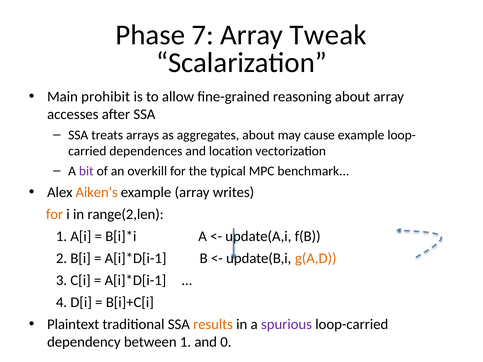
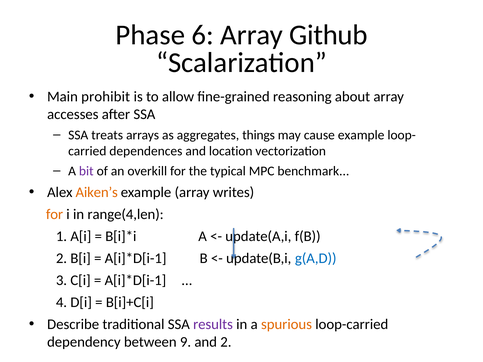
7: 7 -> 6 (203, 35)
Tweak: Tweak -> Github (328, 35)
aggregates about: about -> things (259, 135)
range(2,len: range(2,len -> range(4,len (126, 214)
g(A,D colour: orange -> blue (316, 258)
Plaintext: Plaintext -> Describe (73, 324)
results colour: orange -> purple (213, 324)
spurious colour: purple -> orange (287, 324)
between 1: 1 -> 9 (186, 342)
and 0: 0 -> 2 (226, 342)
